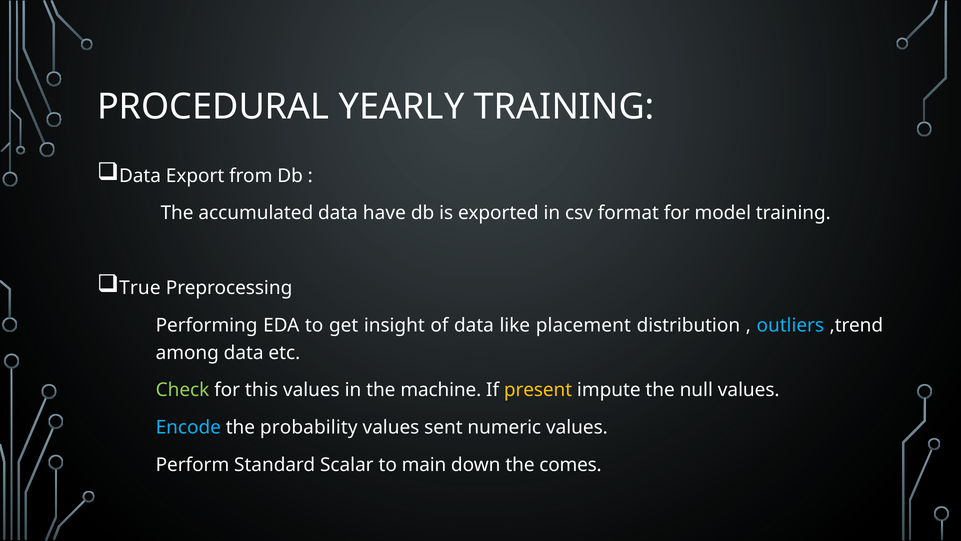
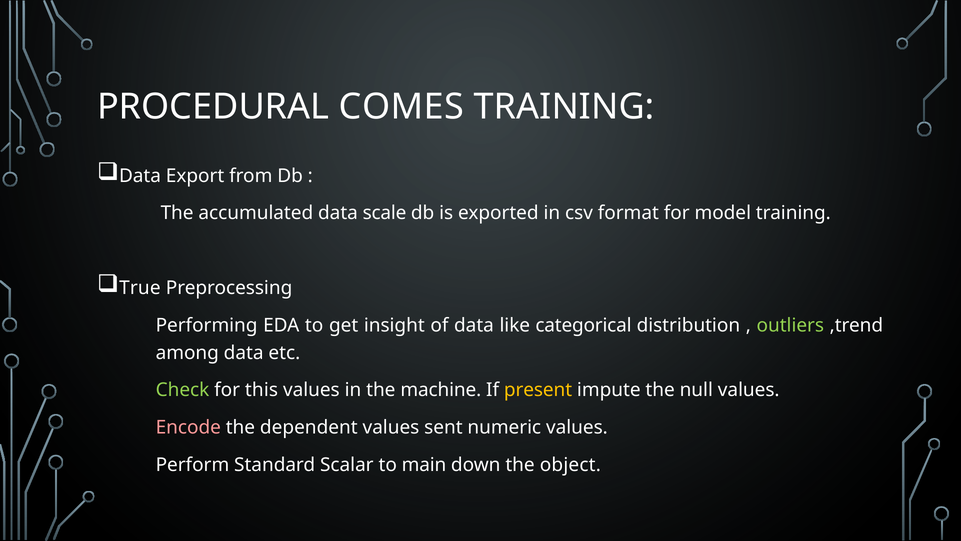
YEARLY: YEARLY -> COMES (401, 107)
have: have -> scale (385, 213)
placement: placement -> categorical (583, 325)
outliers colour: light blue -> light green (790, 325)
Encode colour: light blue -> pink (188, 427)
probability: probability -> dependent (309, 427)
comes: comes -> object (570, 465)
